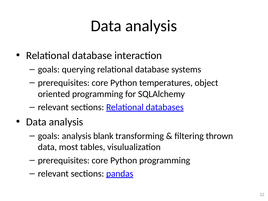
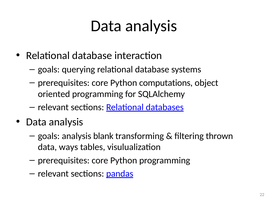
temperatures: temperatures -> computations (166, 83)
most: most -> ways (68, 147)
